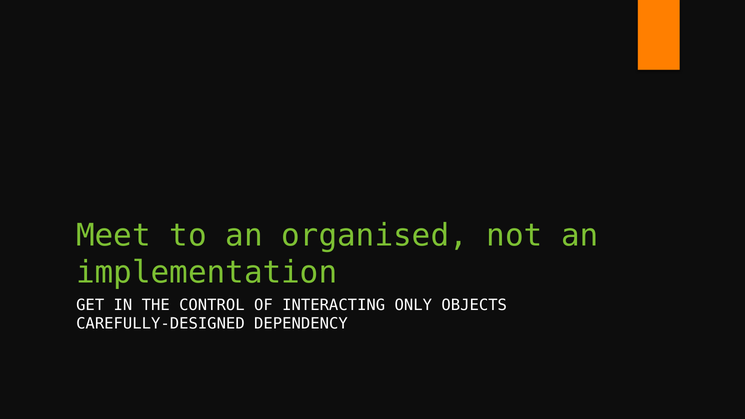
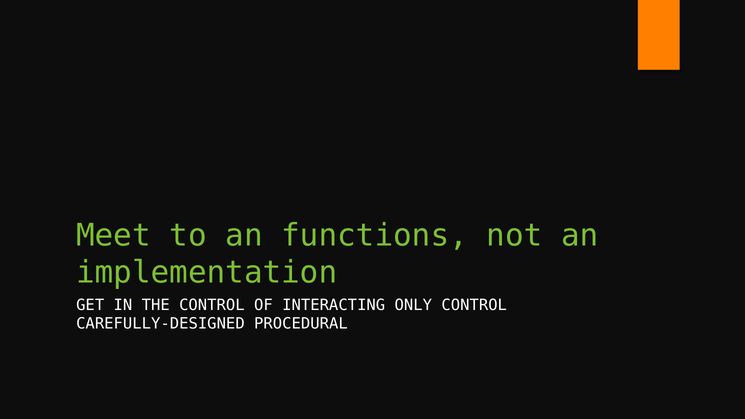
organised: organised -> functions (375, 235)
ONLY OBJECTS: OBJECTS -> CONTROL (474, 305)
DEPENDENCY: DEPENDENCY -> PROCEDURAL (301, 324)
